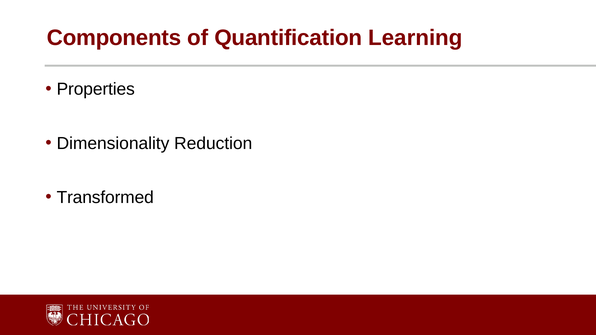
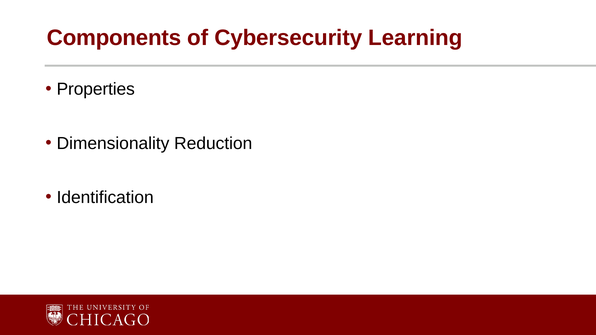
Quantification: Quantification -> Cybersecurity (288, 38)
Transformed: Transformed -> Identification (105, 197)
